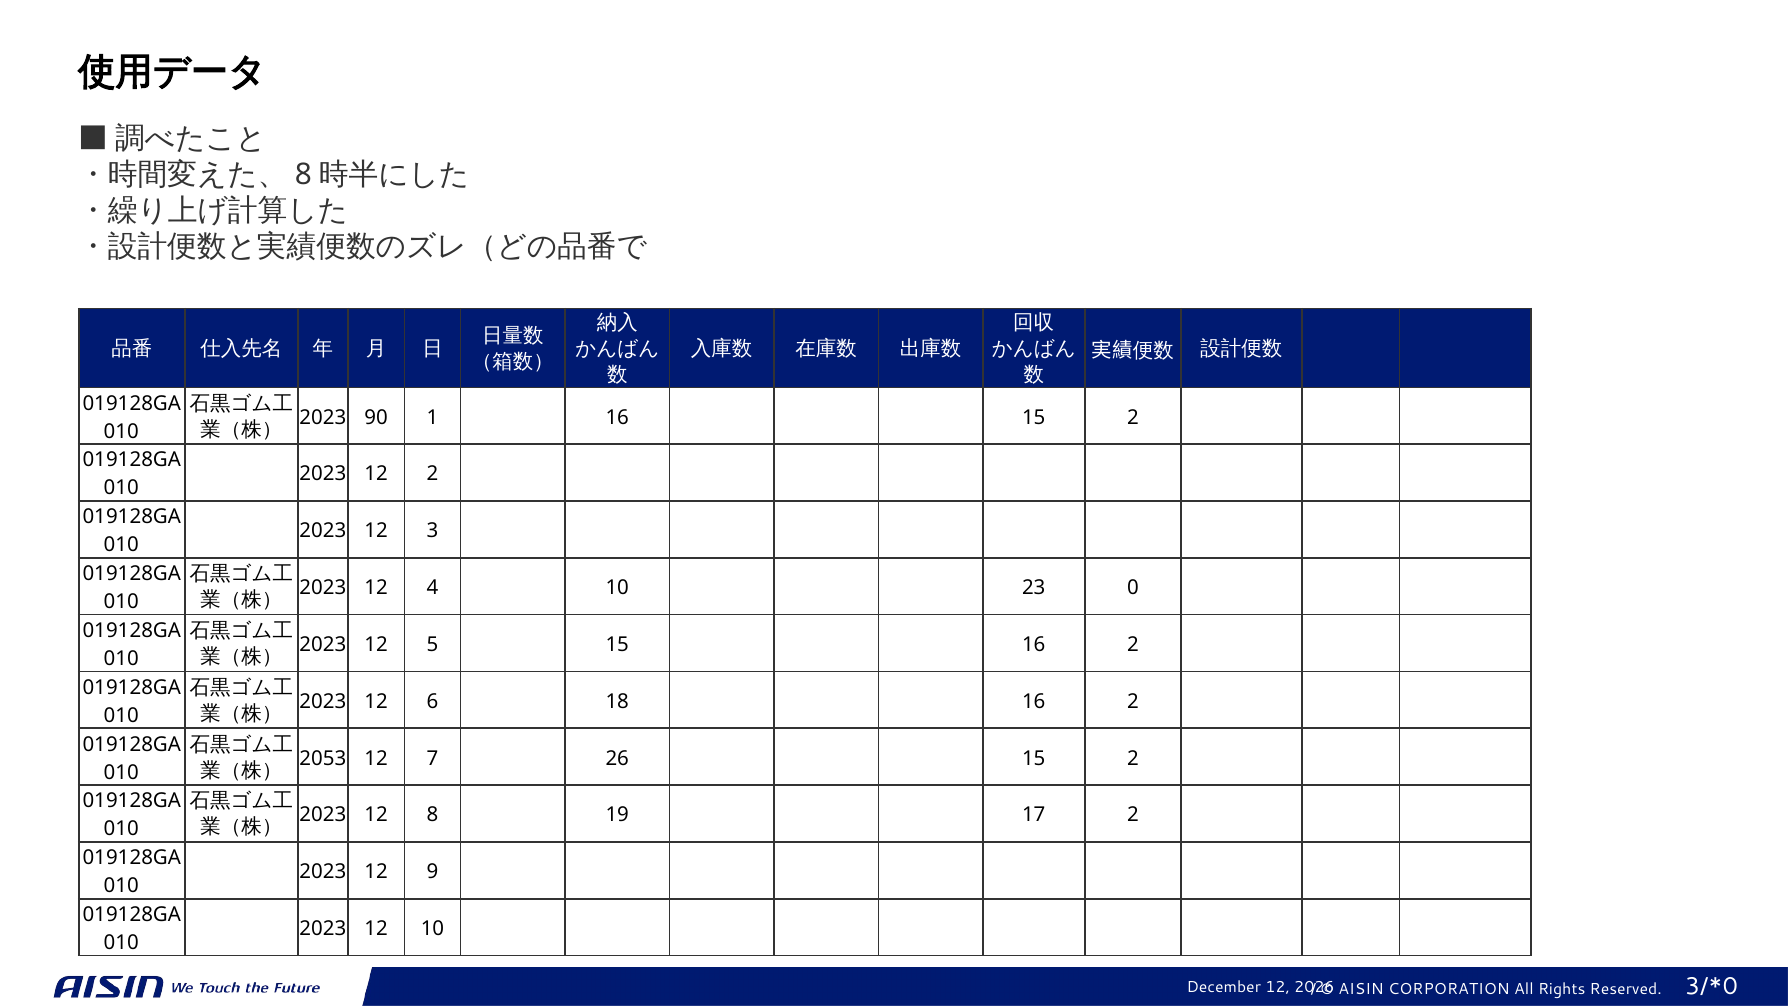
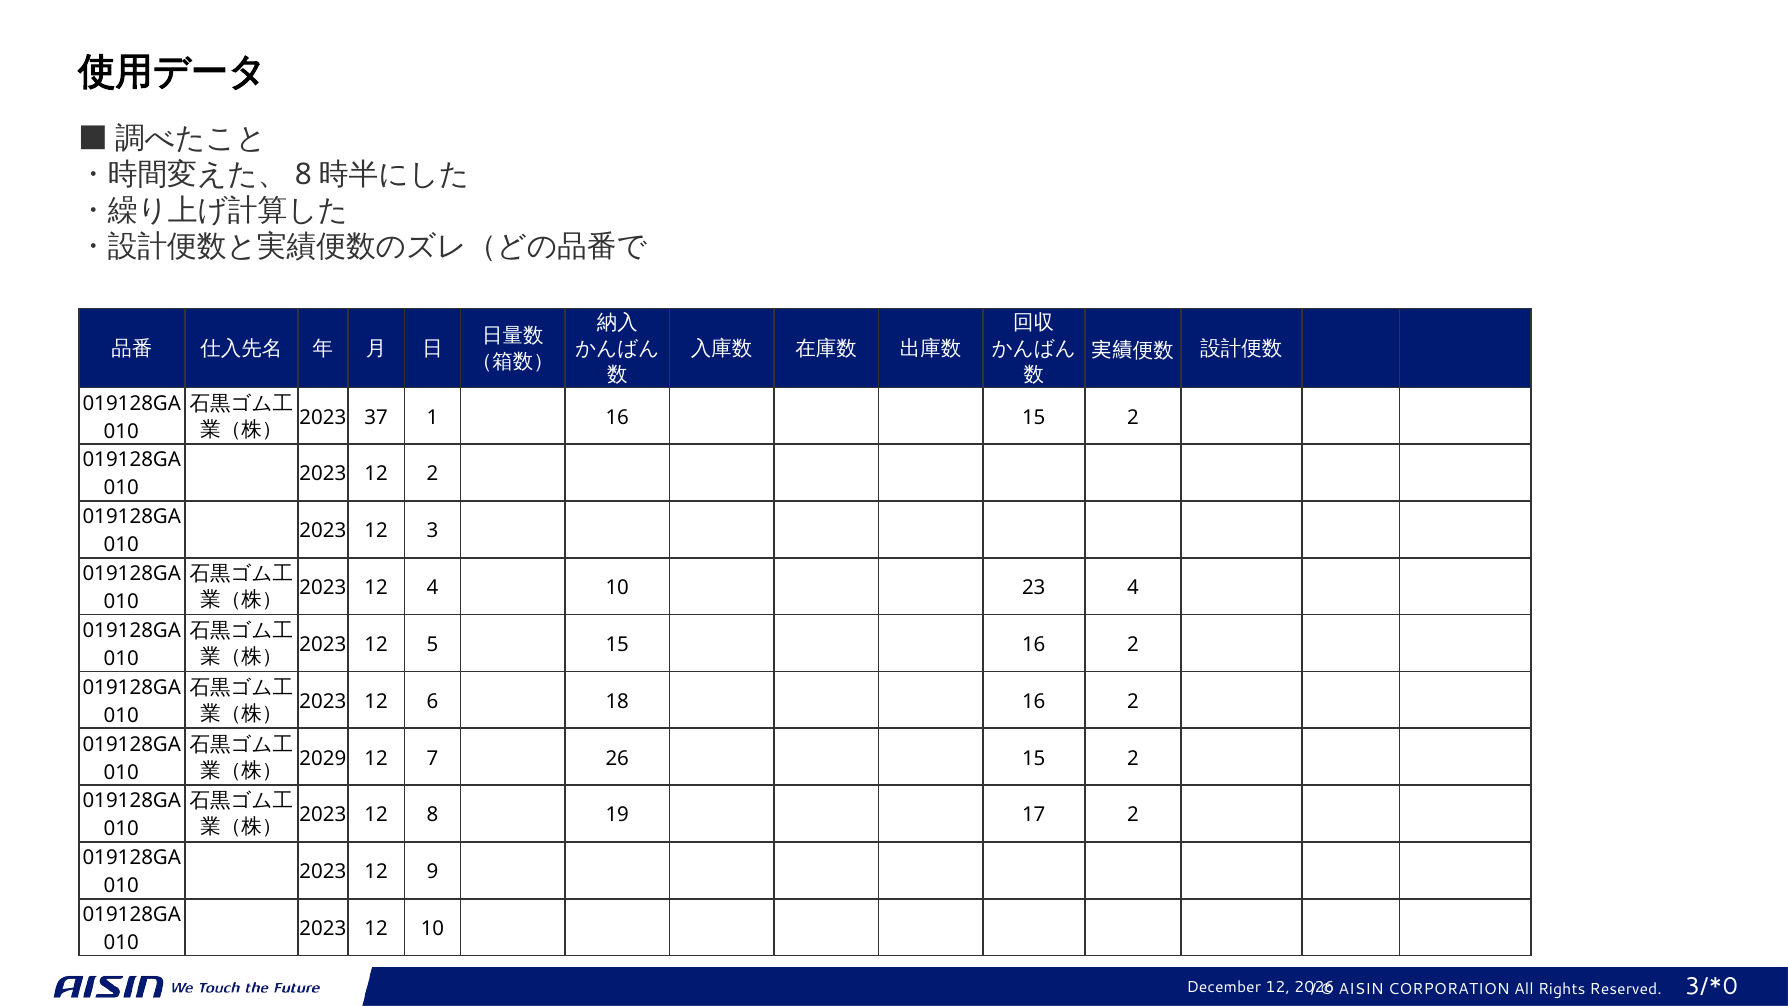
90: 90 -> 37 (376, 417)
23 0: 0 -> 4 (1133, 588)
2053: 2053 -> 2029 (323, 758)
